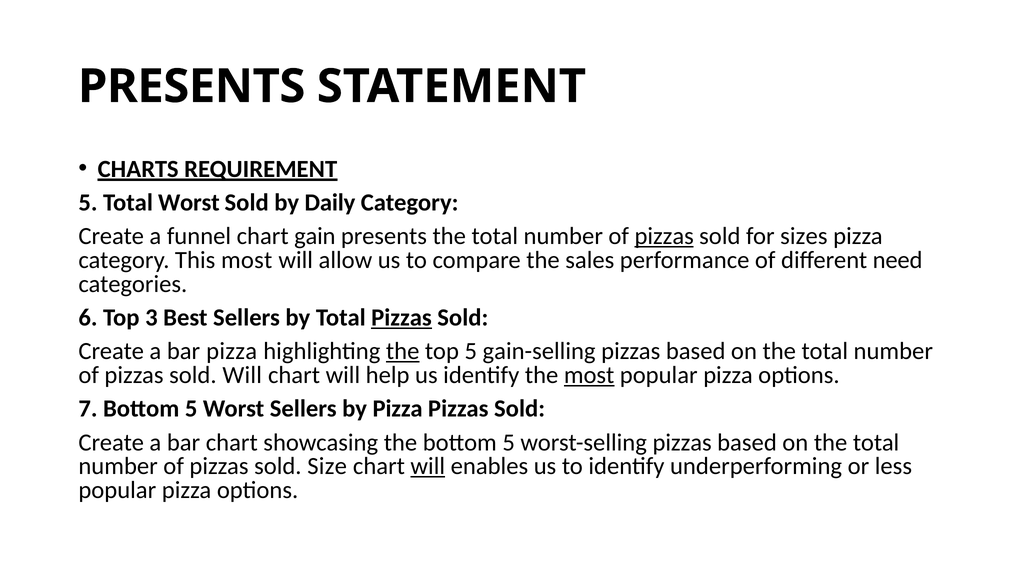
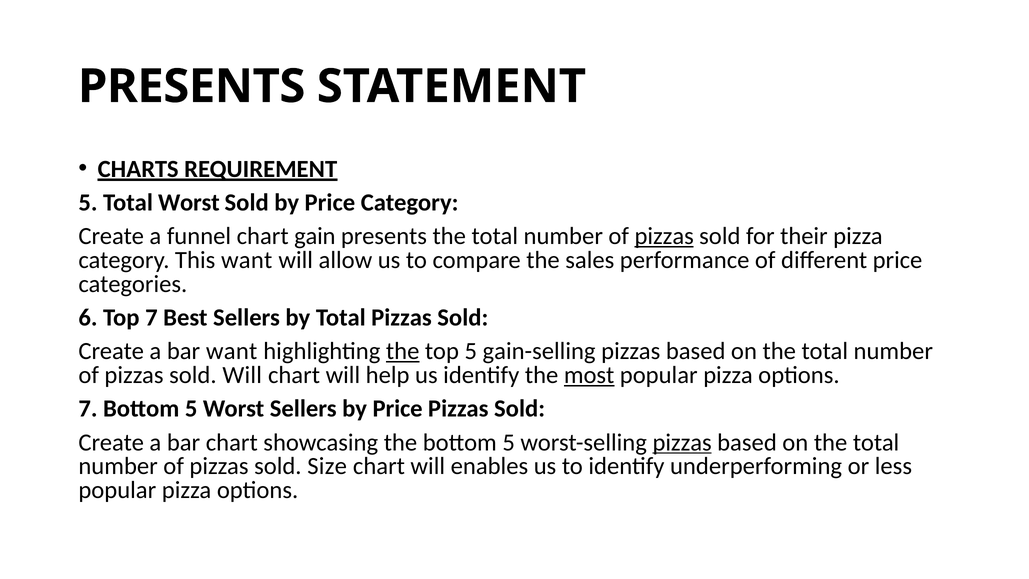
Sold by Daily: Daily -> Price (330, 203)
sizes: sizes -> their (804, 236)
This most: most -> want (247, 260)
different need: need -> price (898, 260)
Top 3: 3 -> 7 (151, 318)
Pizzas underline: present -> none (402, 318)
bar pizza: pizza -> want (232, 351)
Sellers by Pizza: Pizza -> Price (398, 409)
pizzas underline: none -> present (682, 442)
will underline: present -> none (428, 466)
